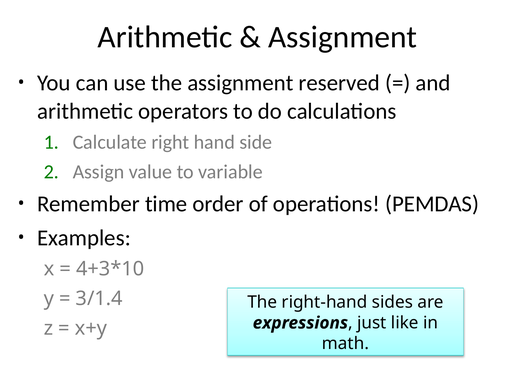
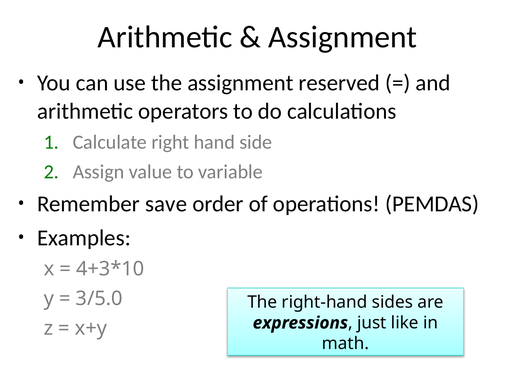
time: time -> save (166, 204)
3/1.4: 3/1.4 -> 3/5.0 (99, 298)
